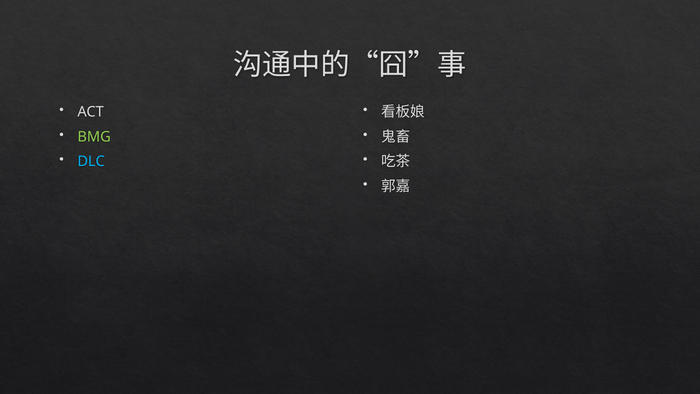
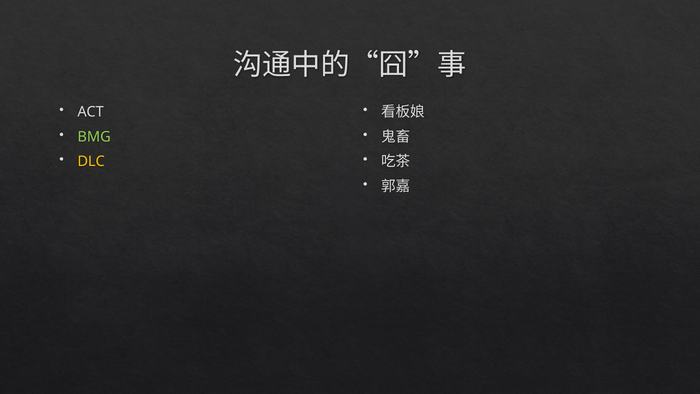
DLC colour: light blue -> yellow (91, 161)
